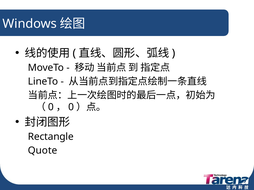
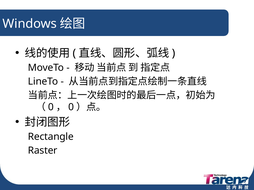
Quote: Quote -> Raster (43, 151)
